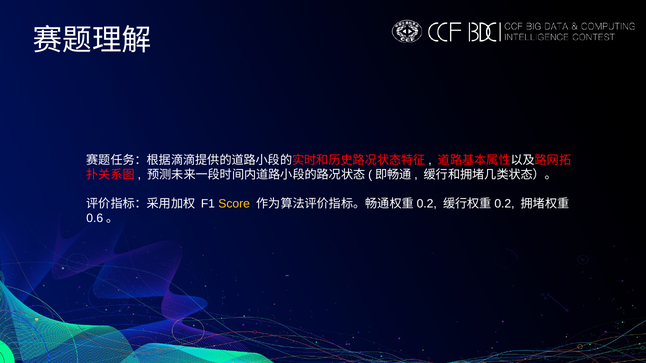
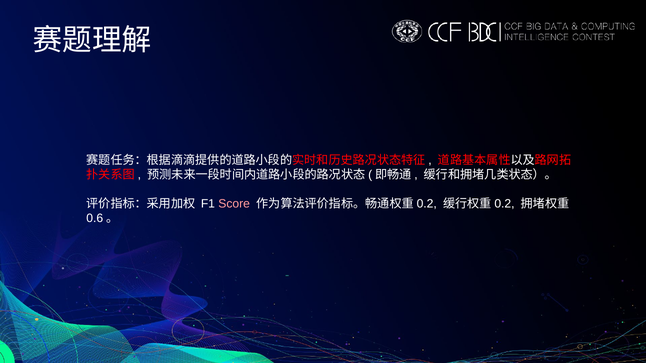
Score colour: yellow -> pink (234, 204)
